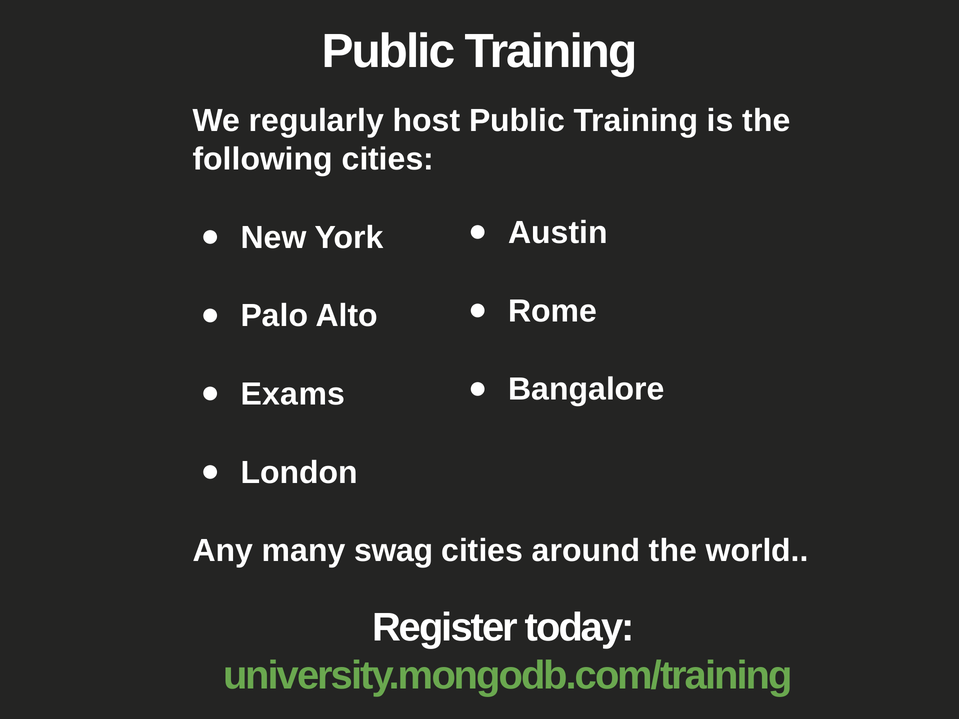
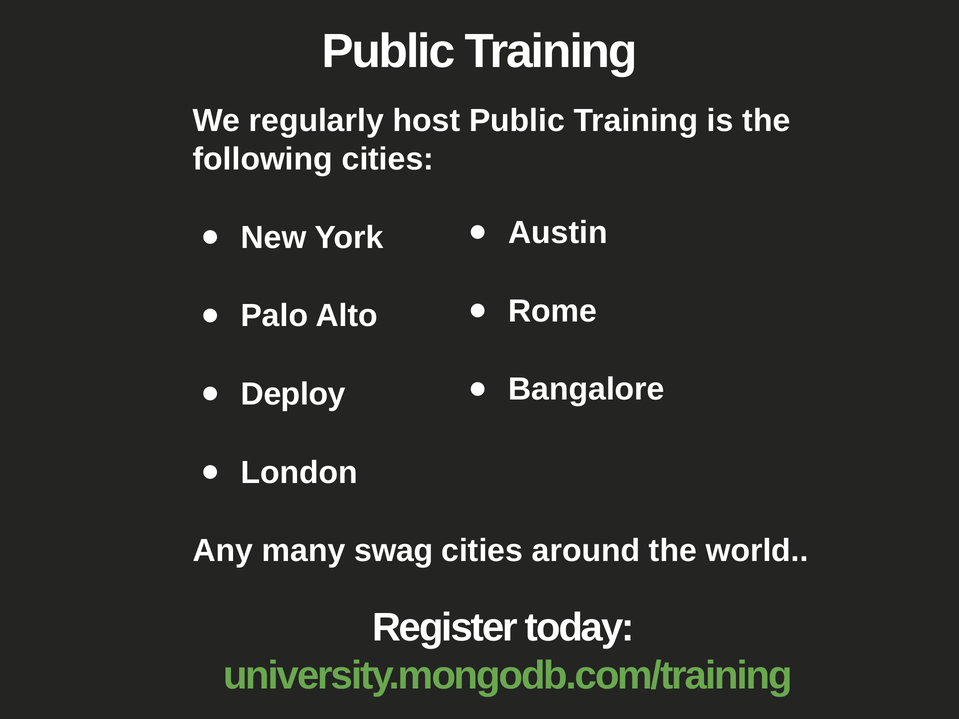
Exams: Exams -> Deploy (293, 394)
